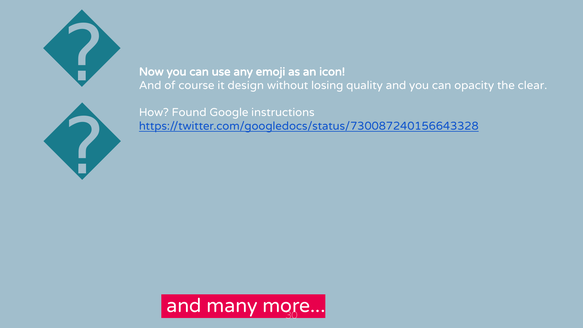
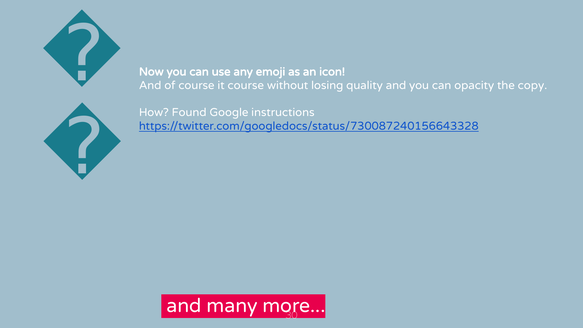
it design: design -> course (246, 85)
clear: clear -> copy (532, 85)
